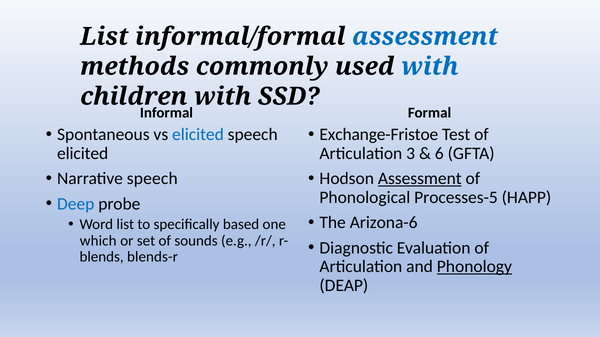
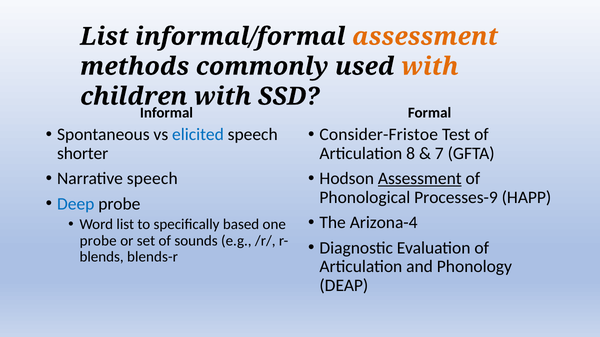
assessment colour: blue -> orange (425, 37)
with colour: blue -> orange (430, 67)
Exchange-Fristoe: Exchange-Fristoe -> Consider-Fristoe (379, 135)
elicited: elicited -> shorter (83, 154)
3: 3 -> 8 (411, 154)
6: 6 -> 7 (439, 154)
Processes-5: Processes-5 -> Processes-9 (456, 198)
Arizona-6: Arizona-6 -> Arizona-4 (384, 223)
which: which -> probe (98, 241)
Phonology underline: present -> none (474, 267)
